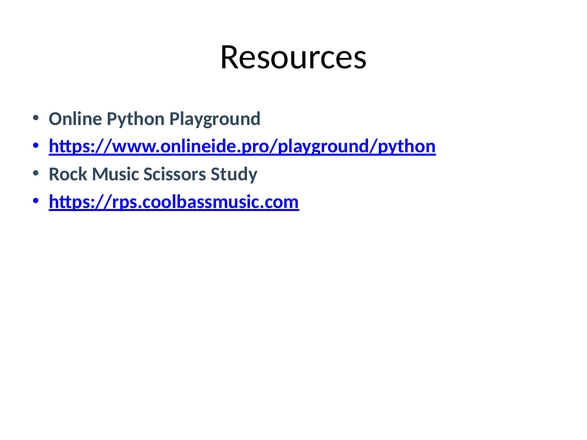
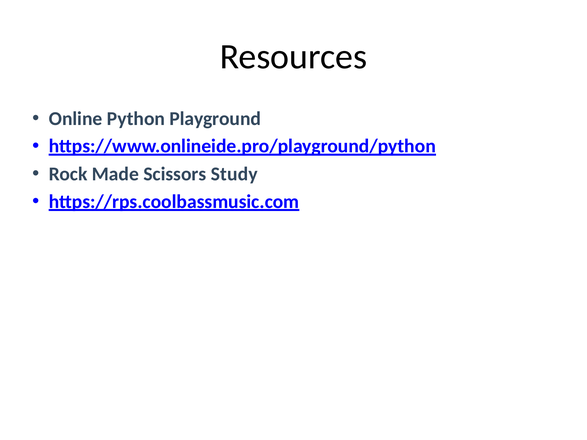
Music: Music -> Made (115, 174)
